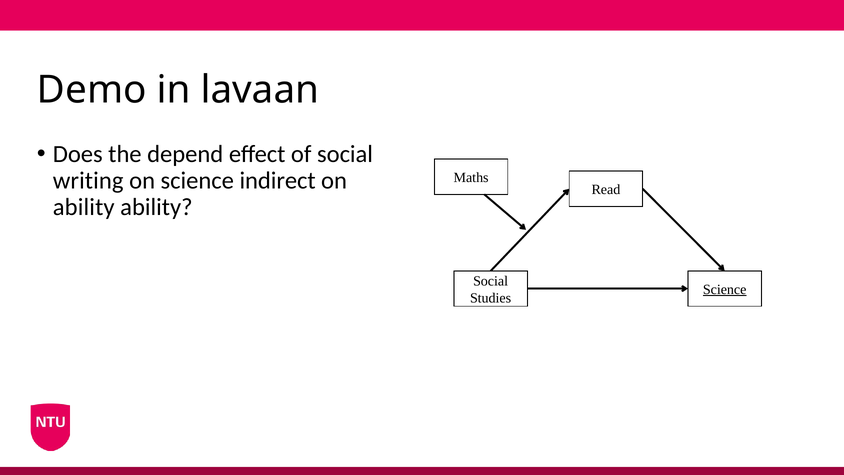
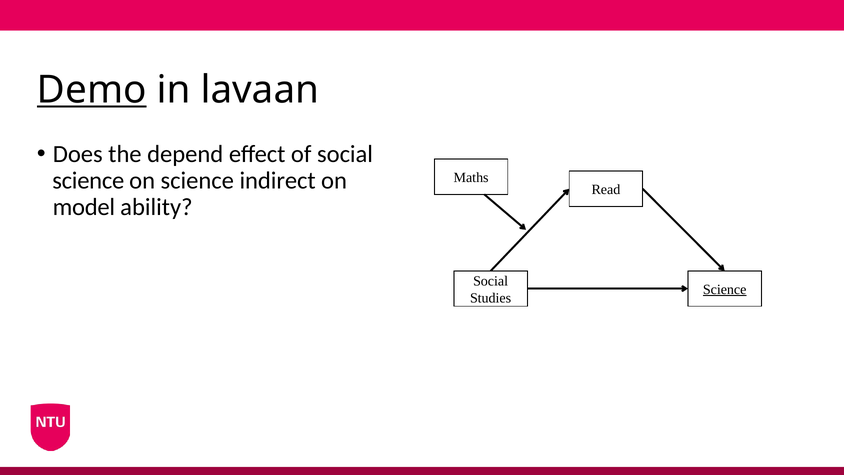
Demo underline: none -> present (92, 90)
writing: writing -> science (88, 181)
ability: ability -> model (84, 207)
